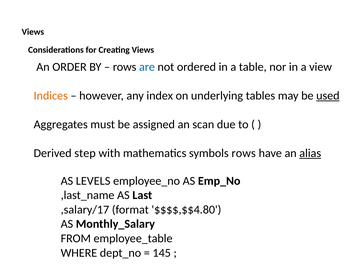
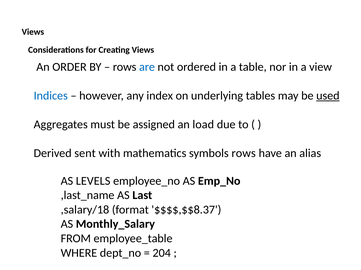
Indices colour: orange -> blue (51, 96)
scan: scan -> load (203, 125)
step: step -> sent (85, 154)
alias underline: present -> none (310, 154)
,salary/17: ,salary/17 -> ,salary/18 (85, 210)
$$$$,$$4.80: $$$$,$$4.80 -> $$$$,$$8.37 (186, 210)
145: 145 -> 204 (162, 254)
